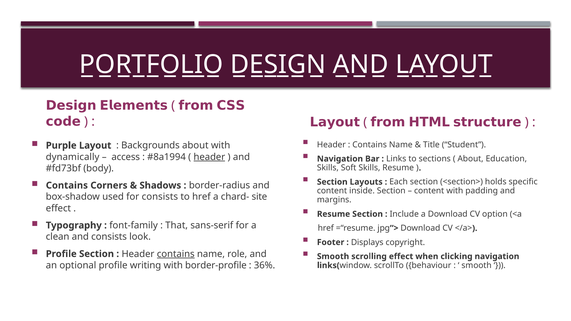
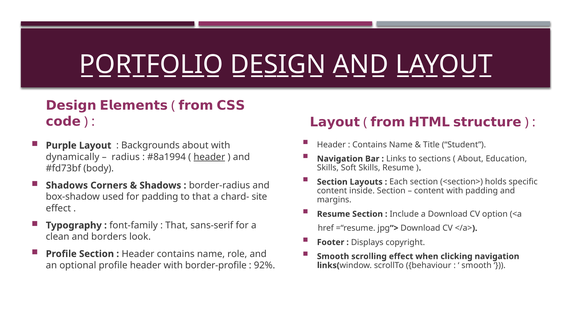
access: access -> radius (126, 157)
Contains: Contains -> Shadows (67, 186)
for consists: consists -> padding (160, 197)
to href: href -> that (201, 197)
and consists: consists -> borders (109, 237)
contains underline: present -> none (176, 254)
profile writing: writing -> header (146, 265)
36%: 36% -> 92% (265, 265)
